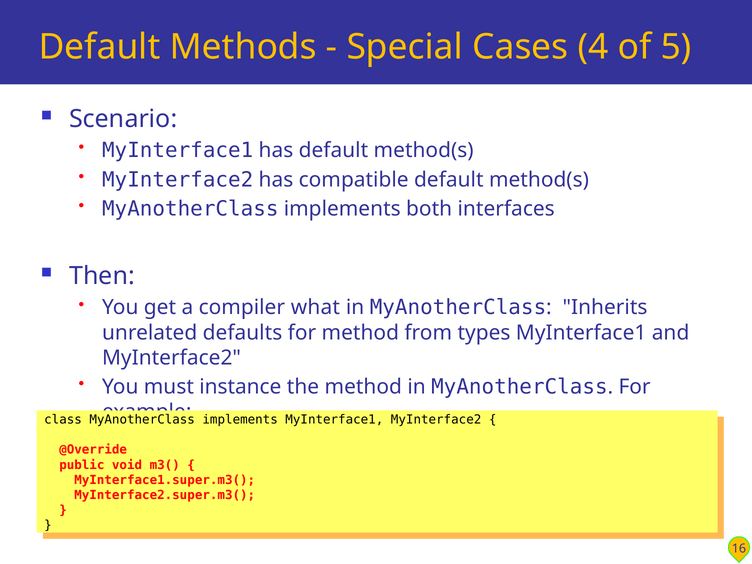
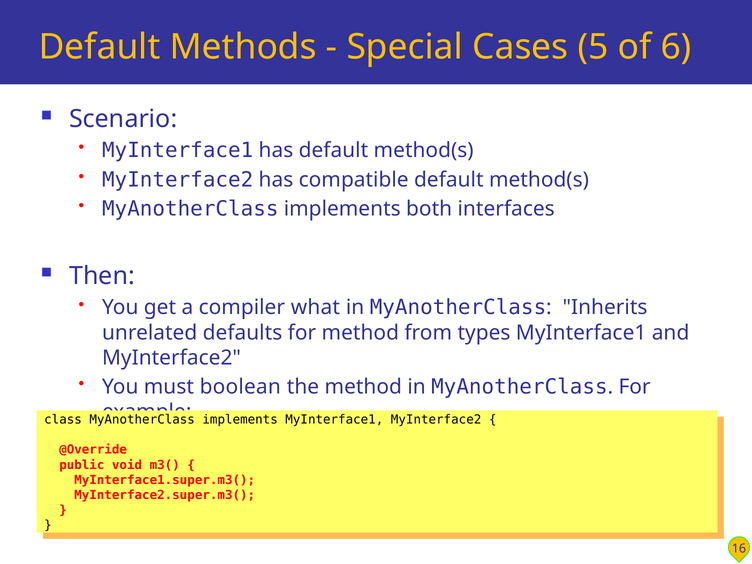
4: 4 -> 5 (593, 47)
5: 5 -> 6 (676, 47)
instance: instance -> boolean (240, 387)
